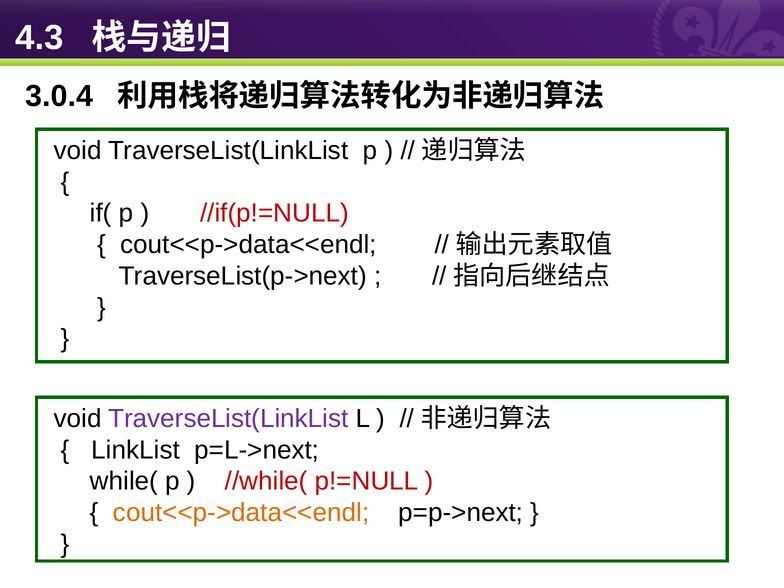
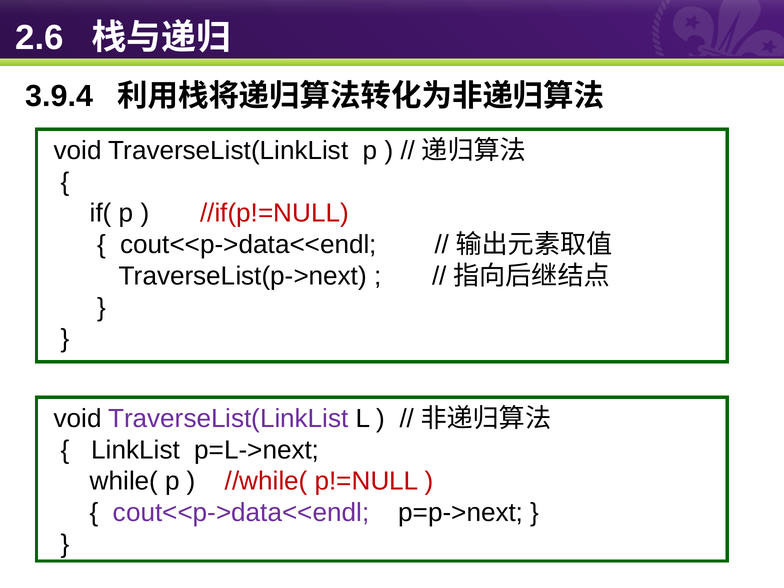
4.3: 4.3 -> 2.6 (40, 38)
3.0.4: 3.0.4 -> 3.9.4 (59, 96)
cout<<p->data<<endl colour: orange -> purple (241, 513)
